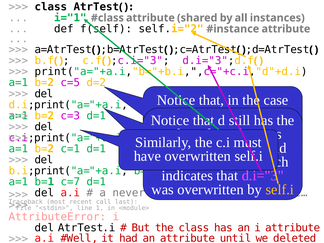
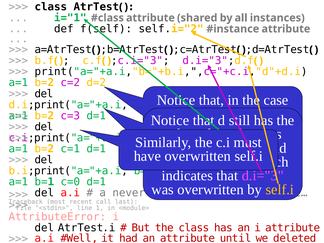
c=5: c=5 -> c=2 (70, 83)
c=7: c=7 -> c=0 (70, 182)
